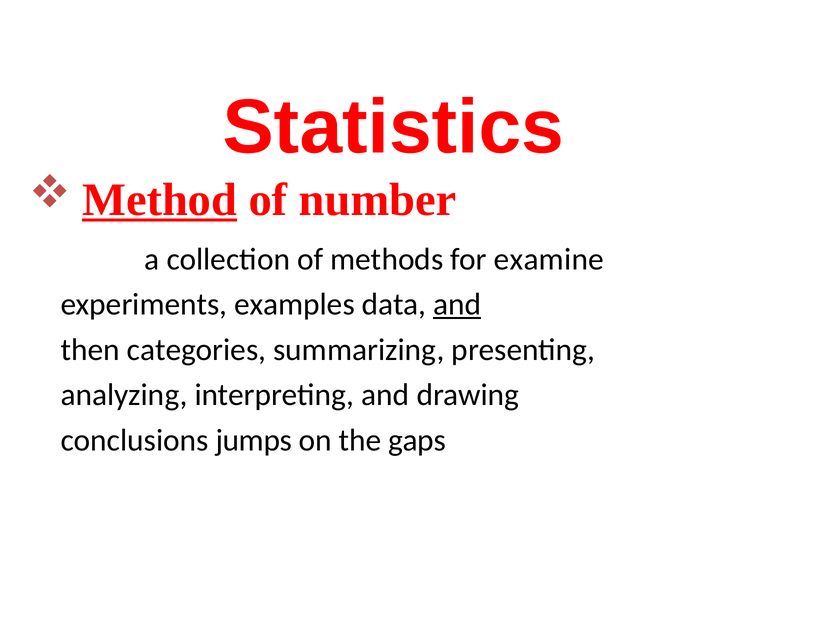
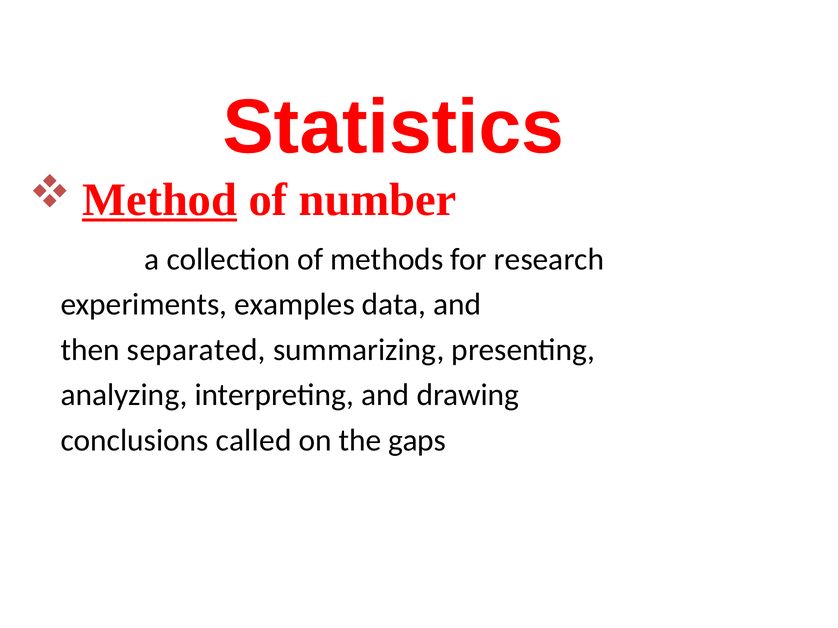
examine: examine -> research (549, 260)
and underline: present -> none (457, 305)
categories: categories -> separated (196, 350)
jumps: jumps -> called (254, 441)
